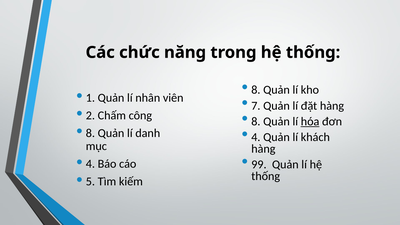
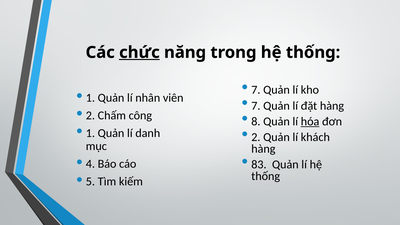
chức underline: none -> present (139, 52)
8: 8 -> 7 (256, 90)
8: 8 -> 1 (90, 133)
4: 4 -> 2 (256, 137)
99: 99 -> 83 (259, 164)
